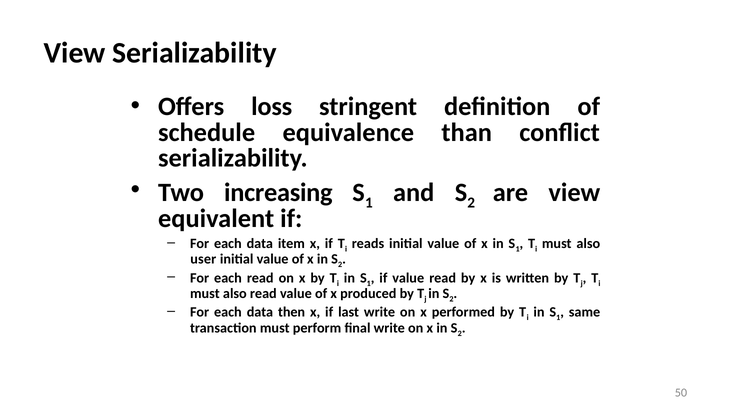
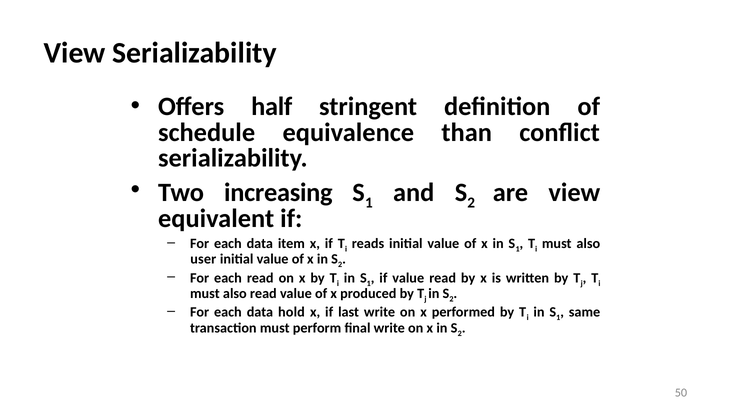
loss: loss -> half (272, 107)
then: then -> hold (291, 312)
